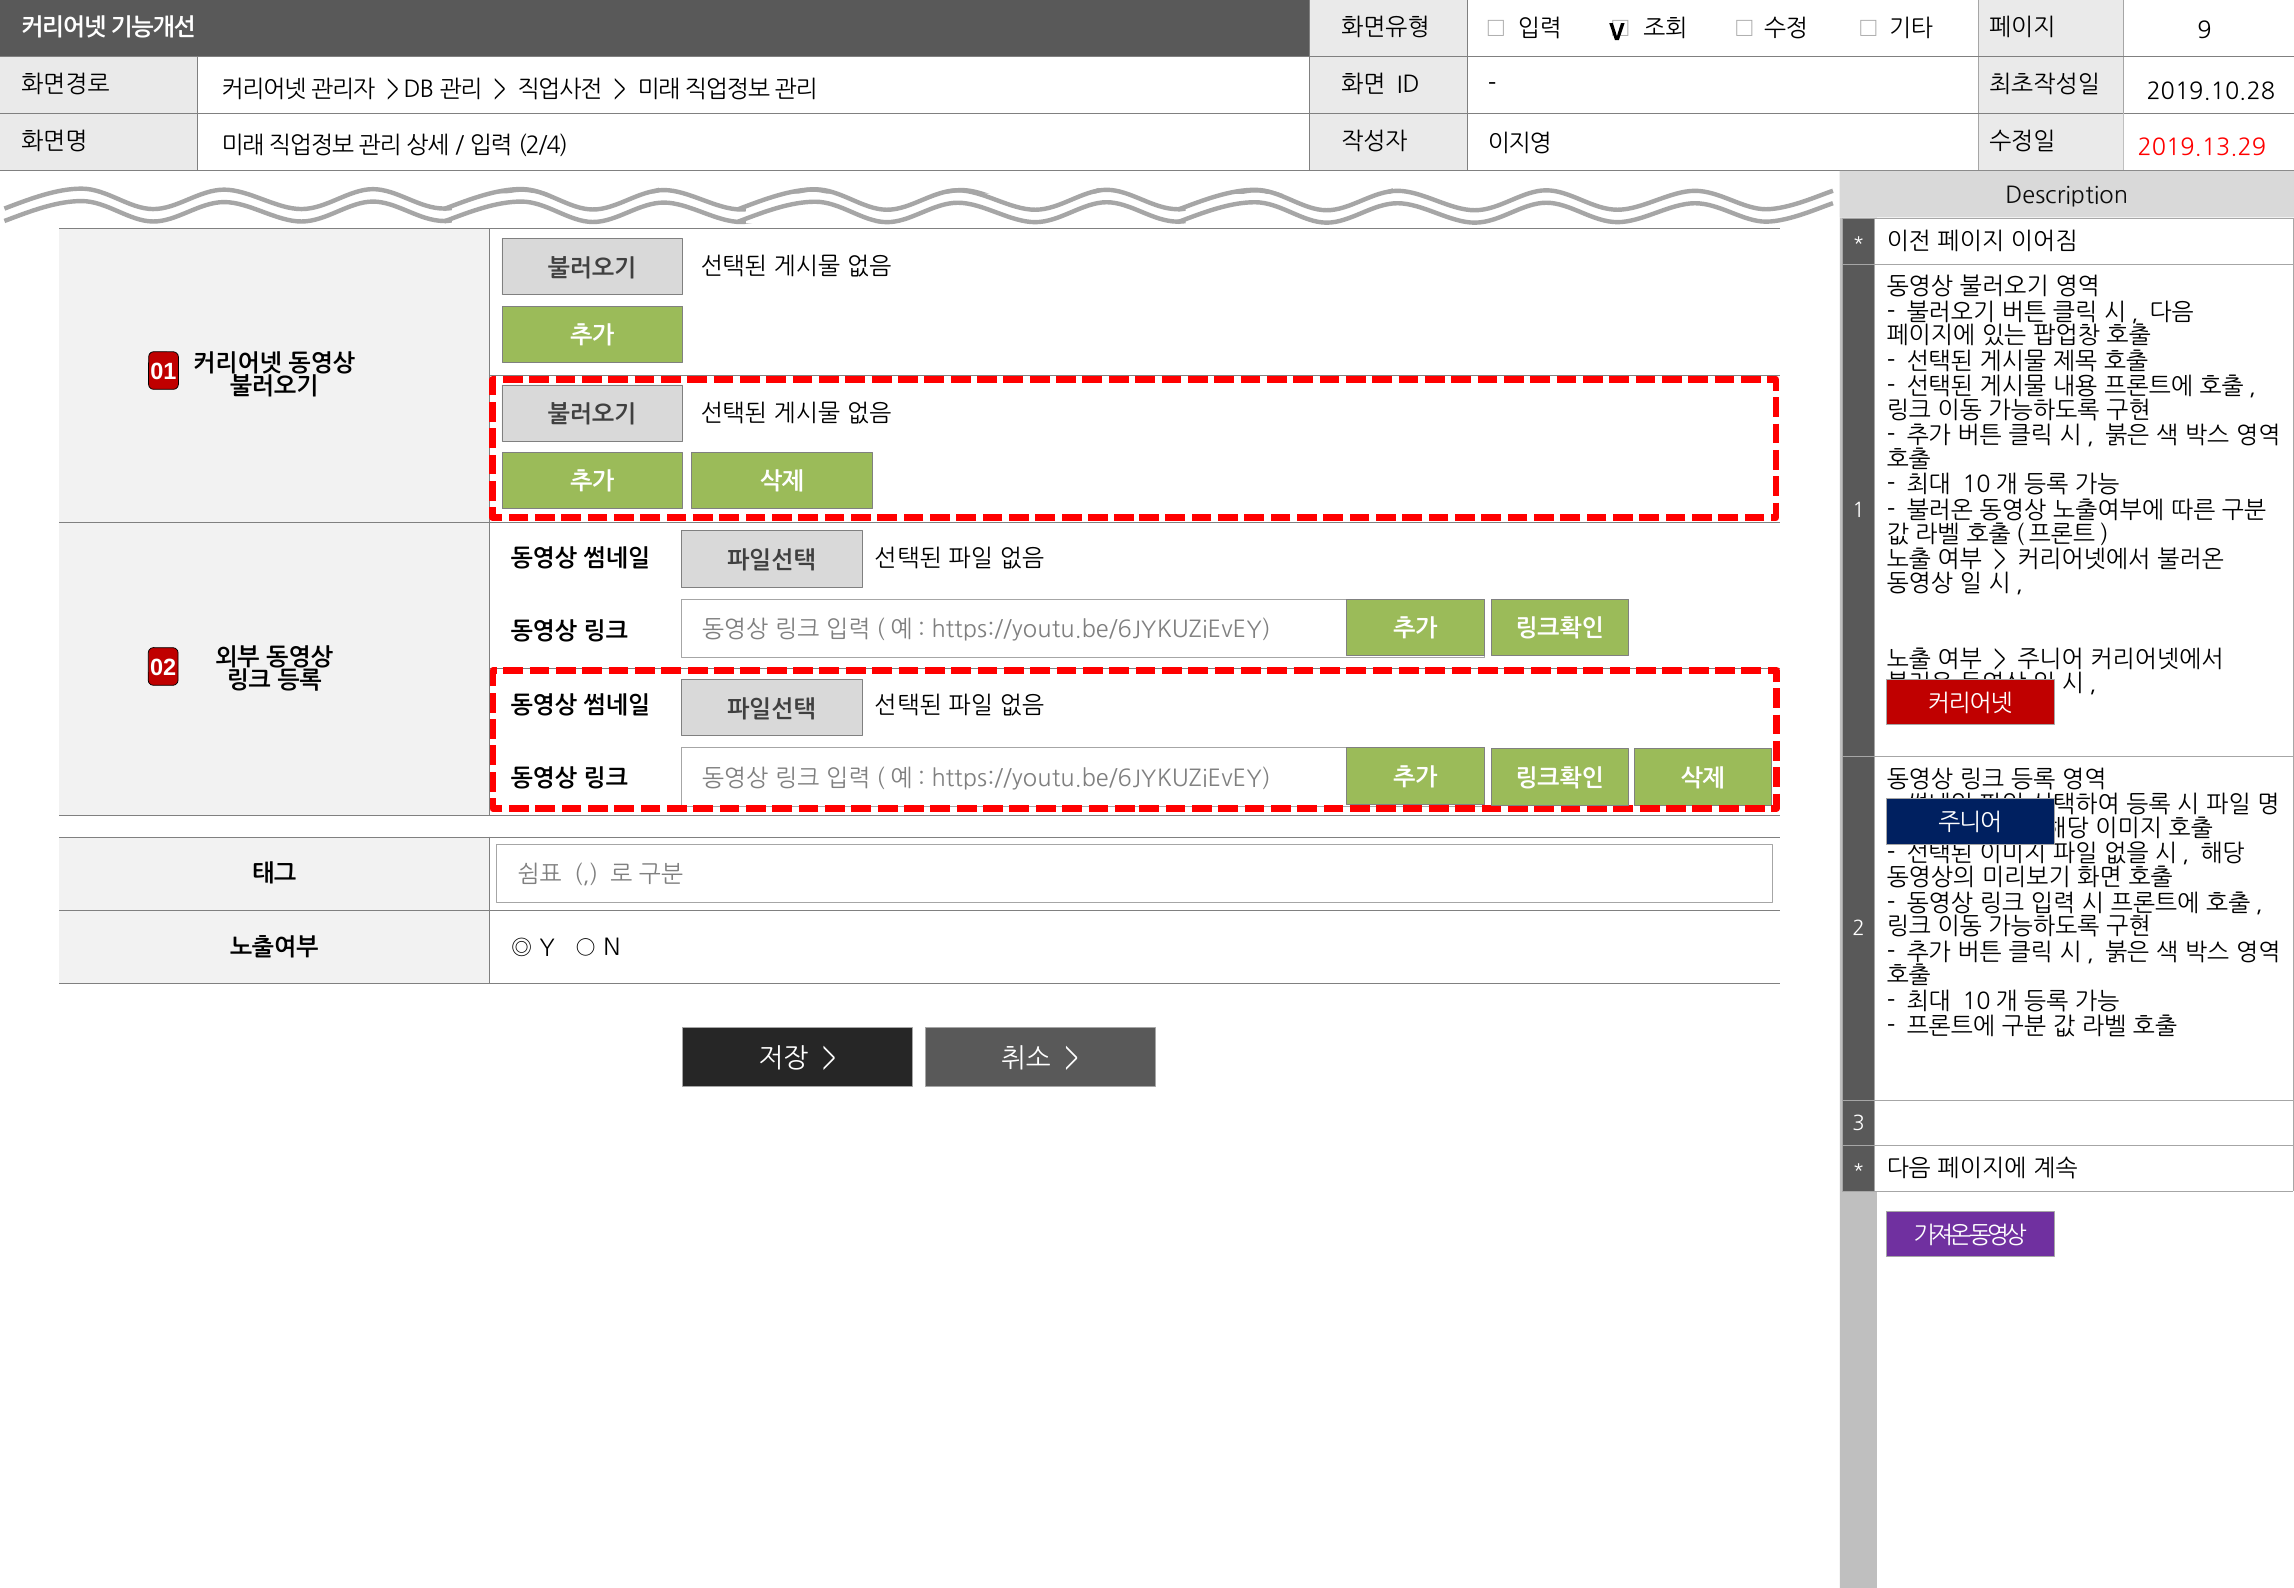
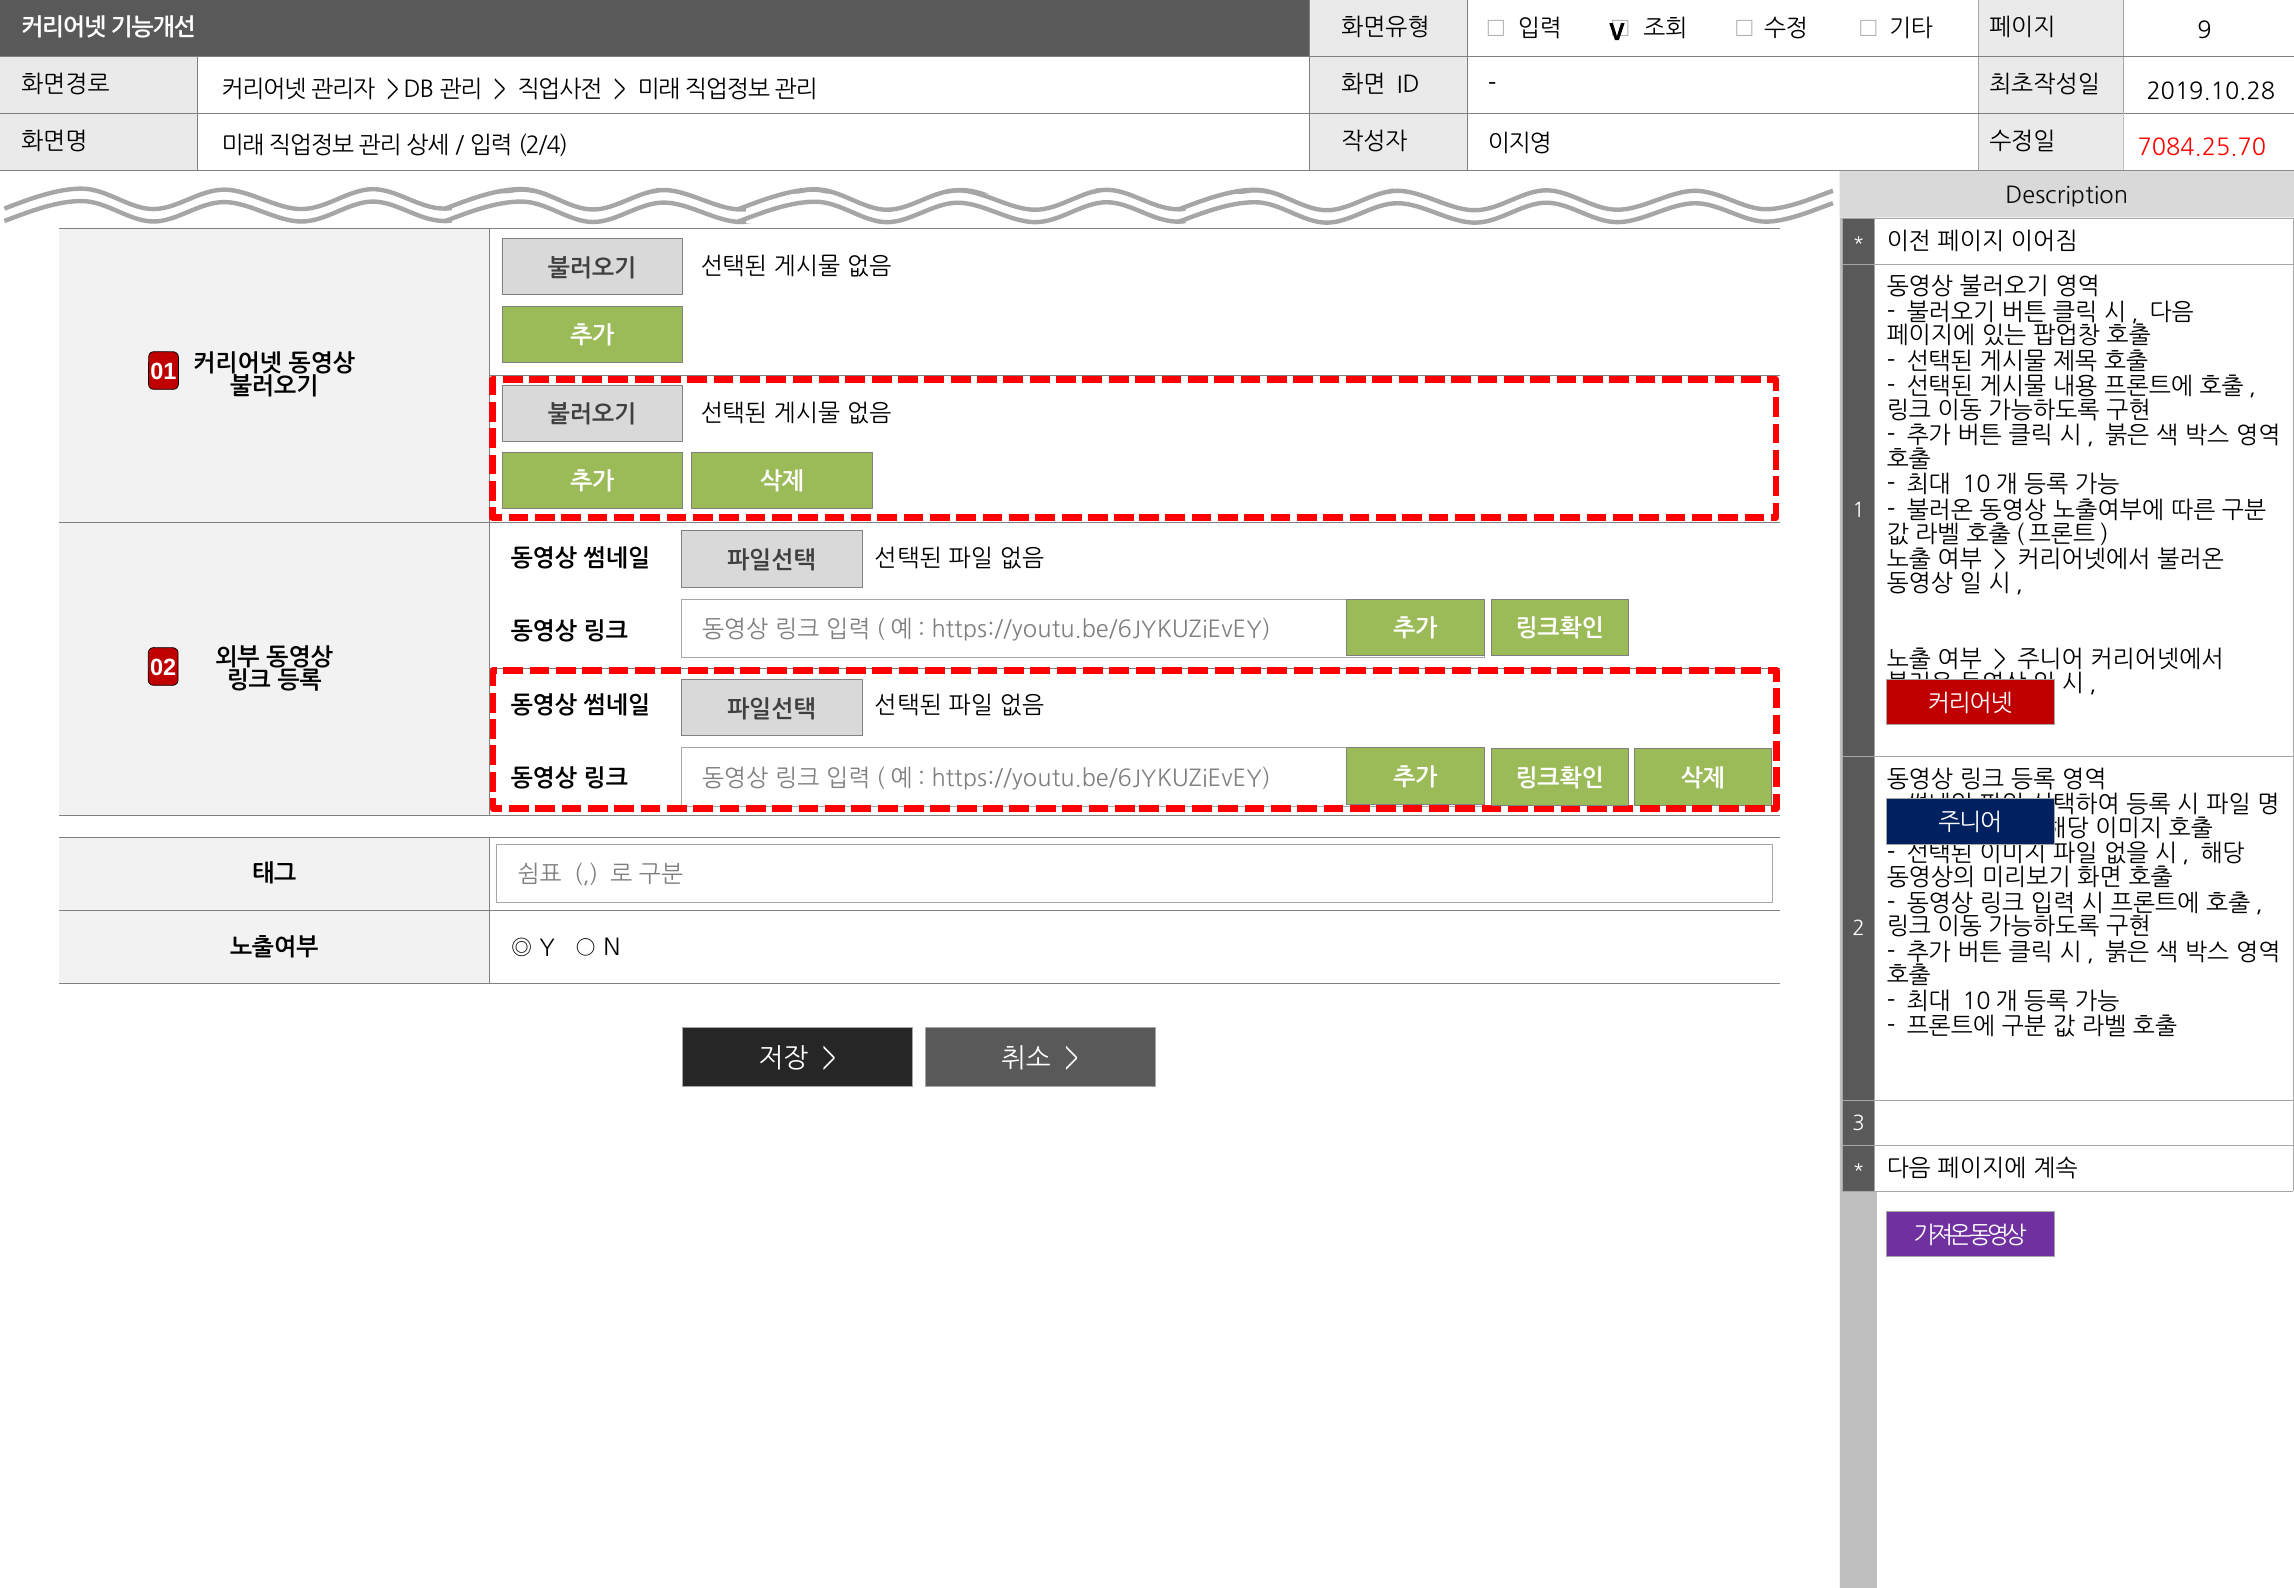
2019.13.29: 2019.13.29 -> 7084.25.70 (2202, 148)
